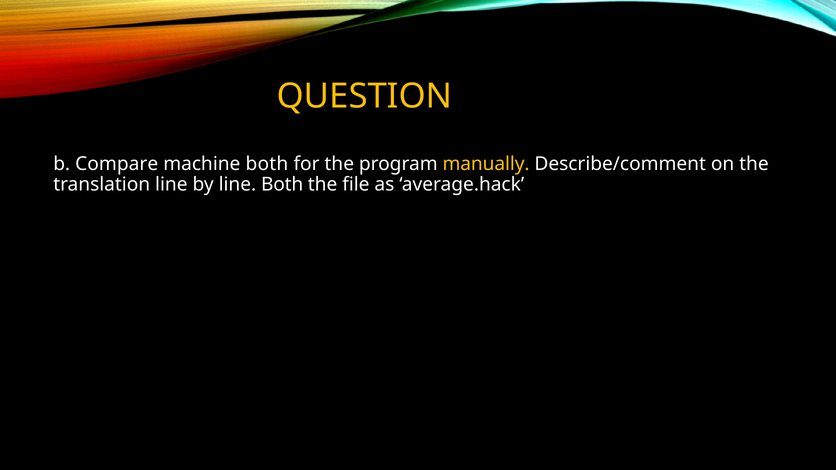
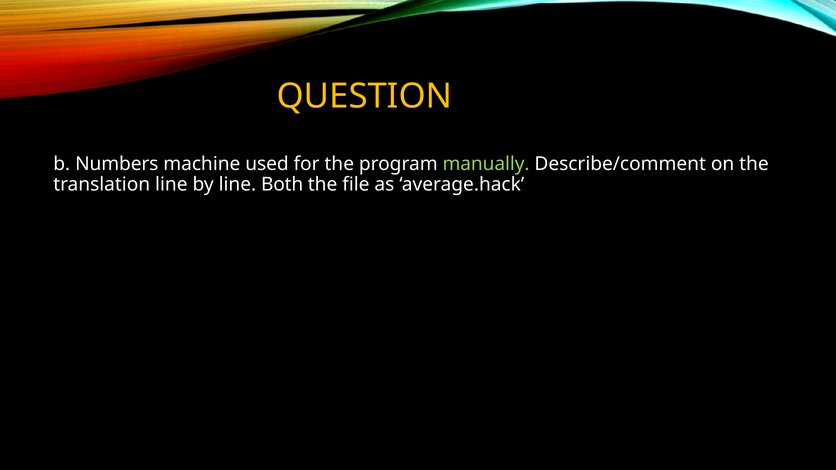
Compare: Compare -> Numbers (117, 164)
machine both: both -> used (267, 164)
manually colour: yellow -> light green (486, 164)
